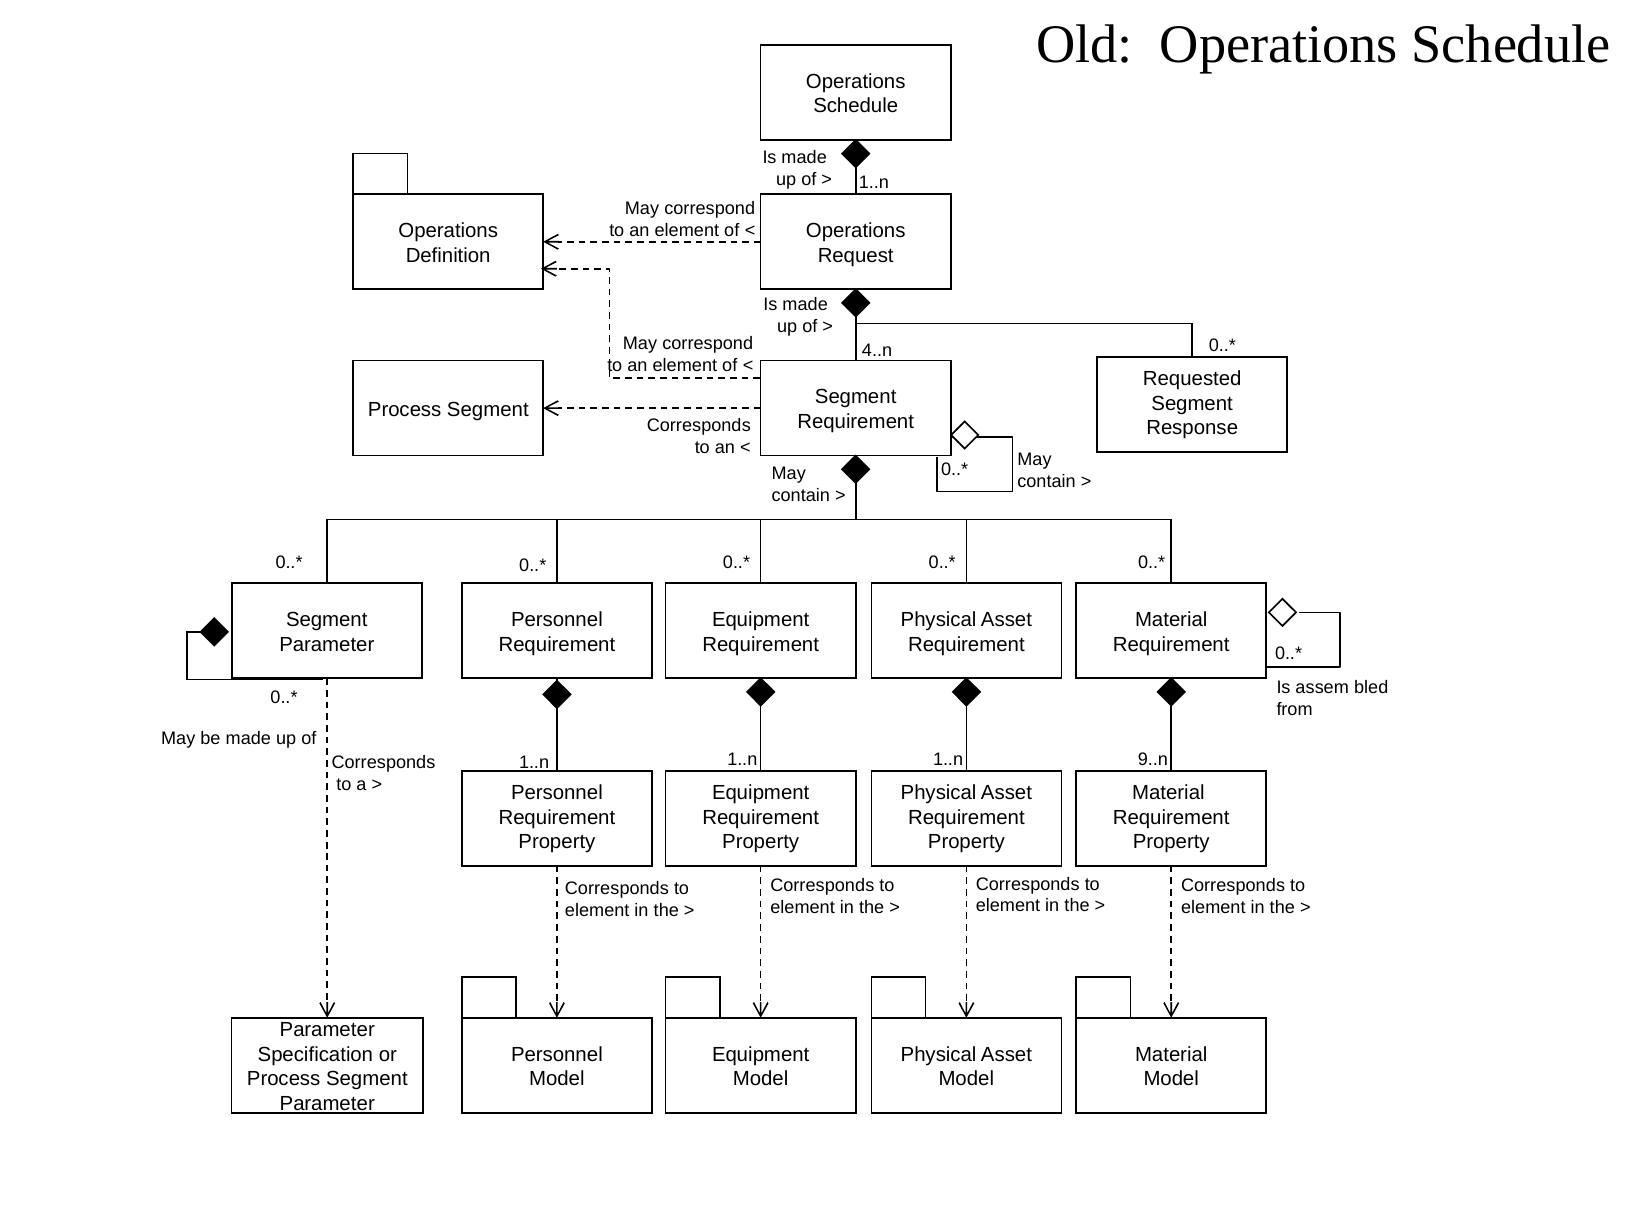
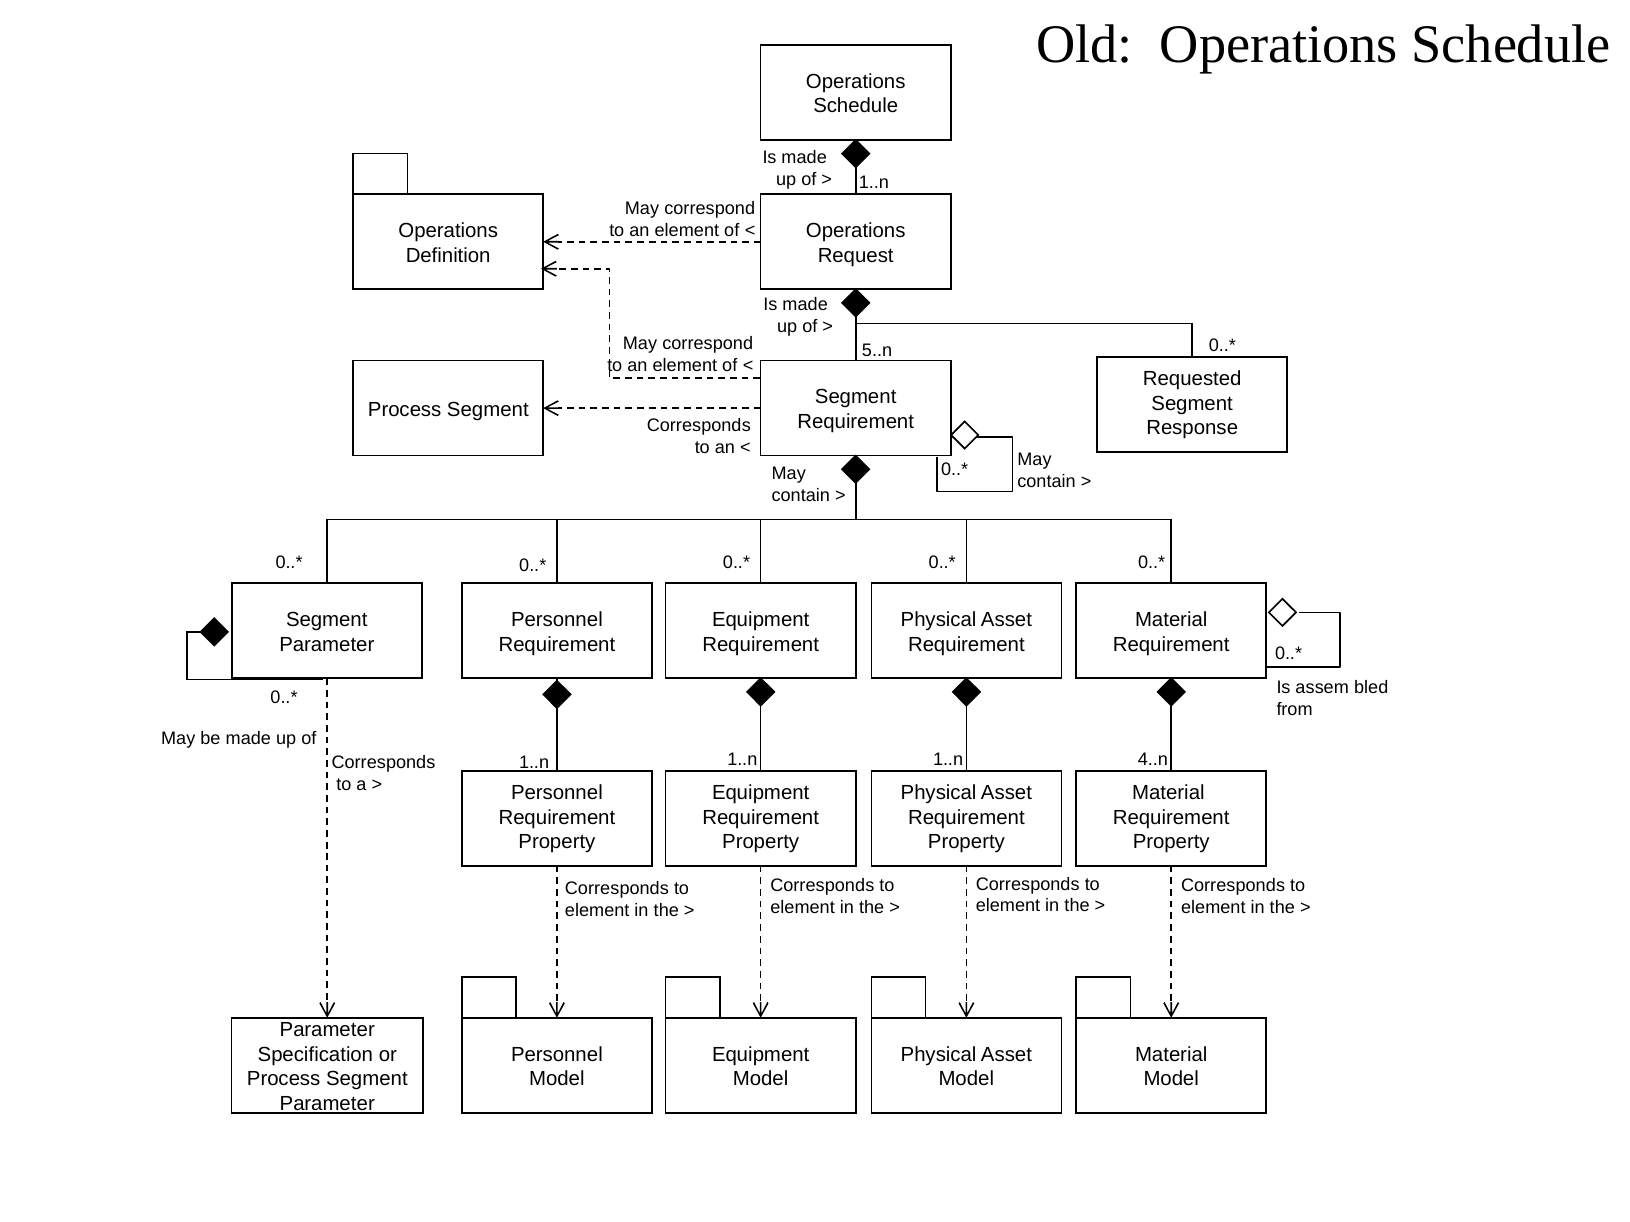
4..n: 4..n -> 5..n (877, 350)
9..n: 9..n -> 4..n (1153, 760)
